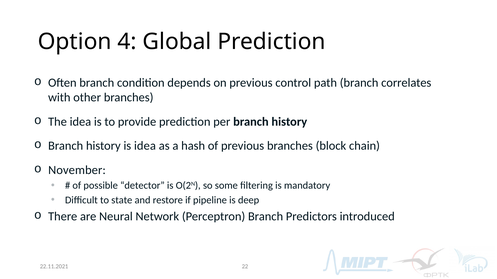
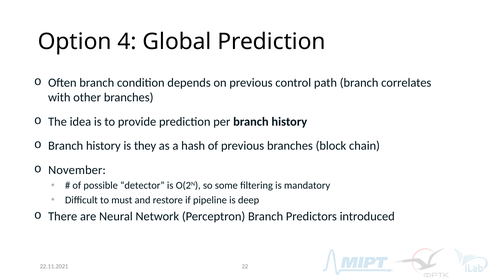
is idea: idea -> they (145, 146)
state: state -> must (122, 200)
